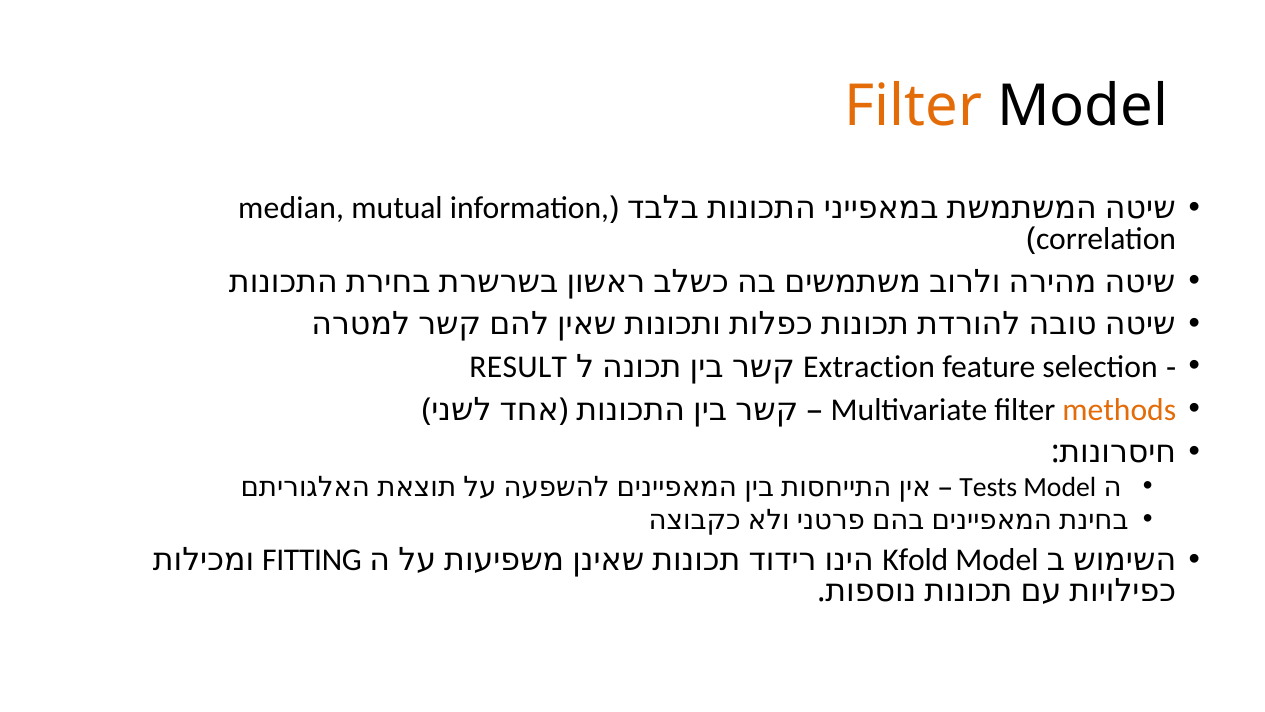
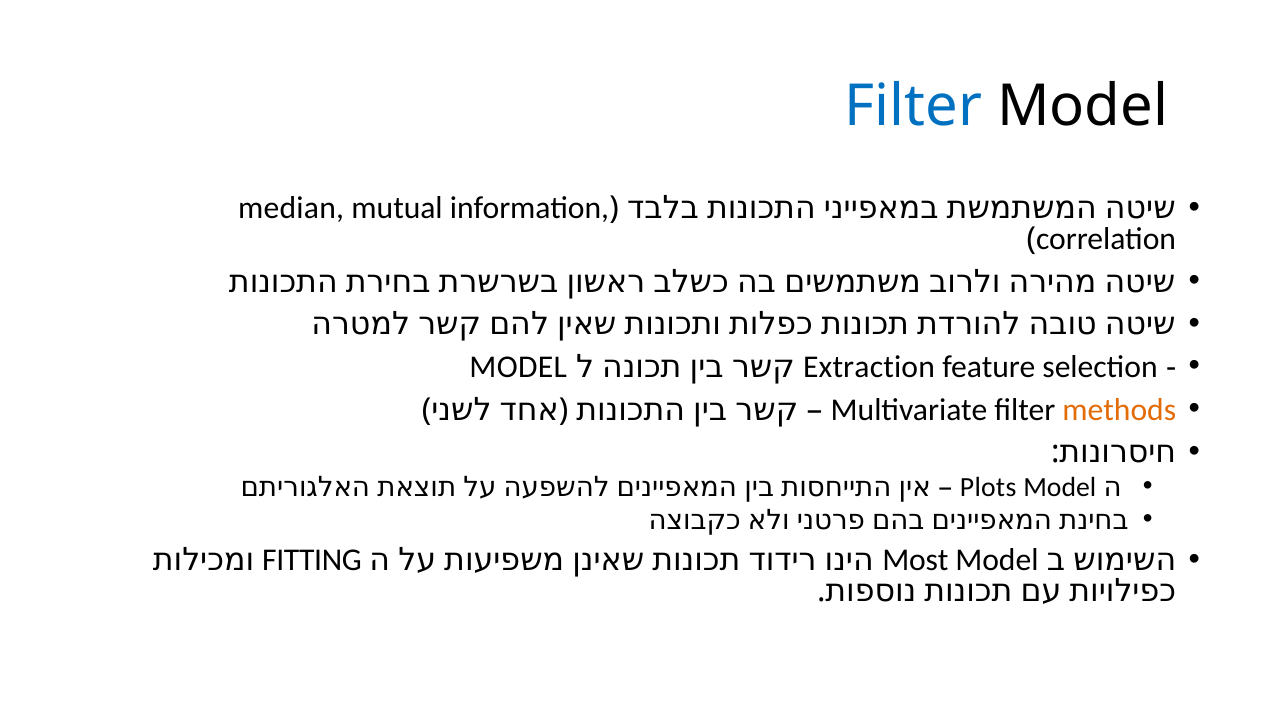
Filter colour: orange -> blue (913, 106)
RESULT: RESULT -> MODEL (518, 367)
Tests: Tests -> Plots (988, 487)
Kfold: Kfold -> Most (915, 560)
